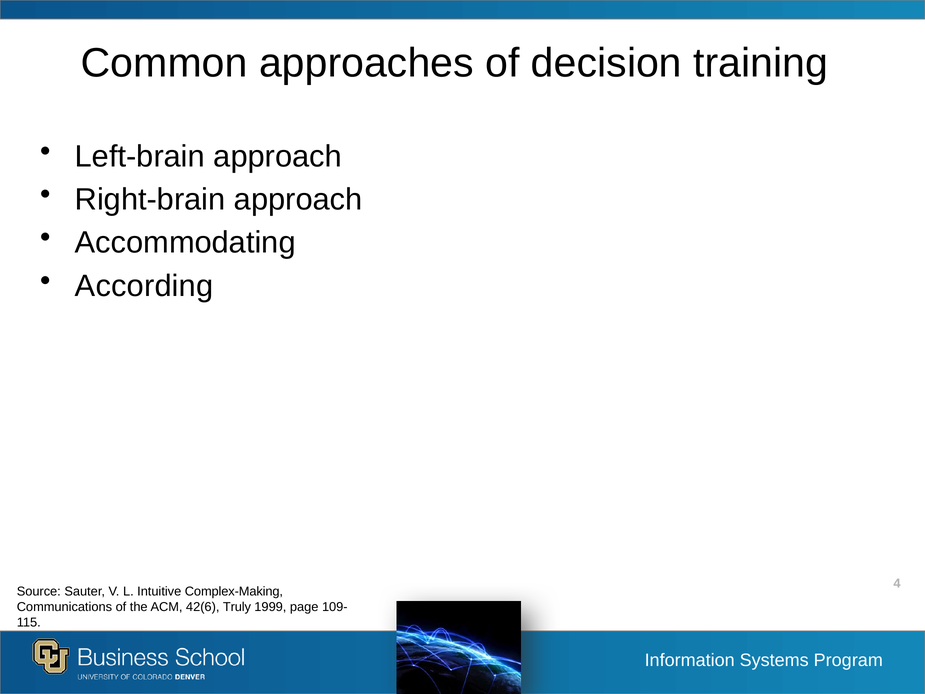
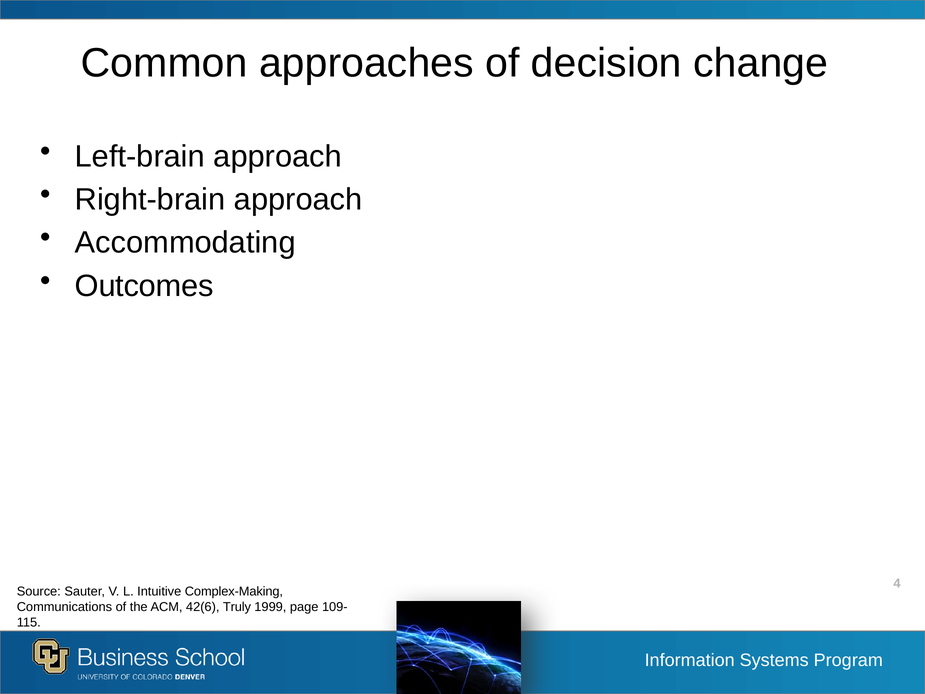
training: training -> change (761, 63)
According: According -> Outcomes (144, 286)
